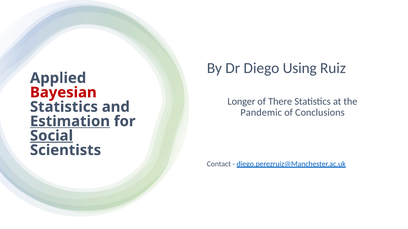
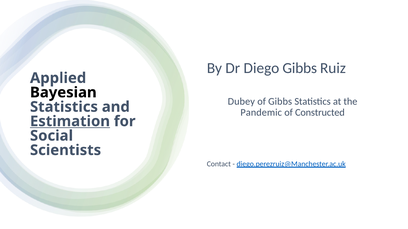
Diego Using: Using -> Gibbs (300, 68)
Bayesian colour: red -> black (63, 93)
Longer: Longer -> Dubey (241, 102)
of There: There -> Gibbs (280, 102)
Conclusions: Conclusions -> Constructed (320, 113)
Social underline: present -> none (51, 136)
